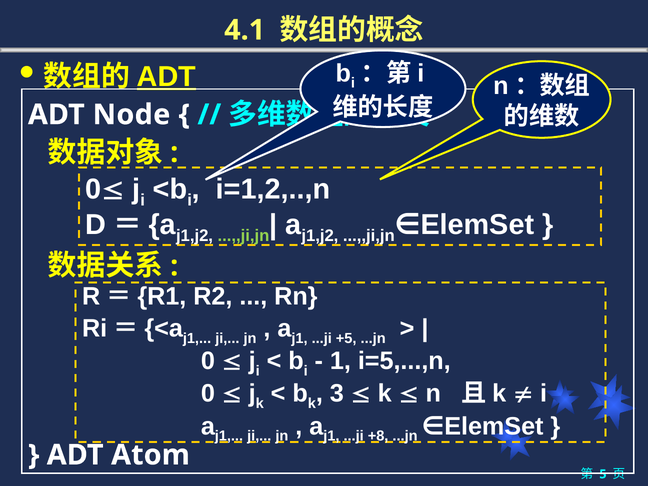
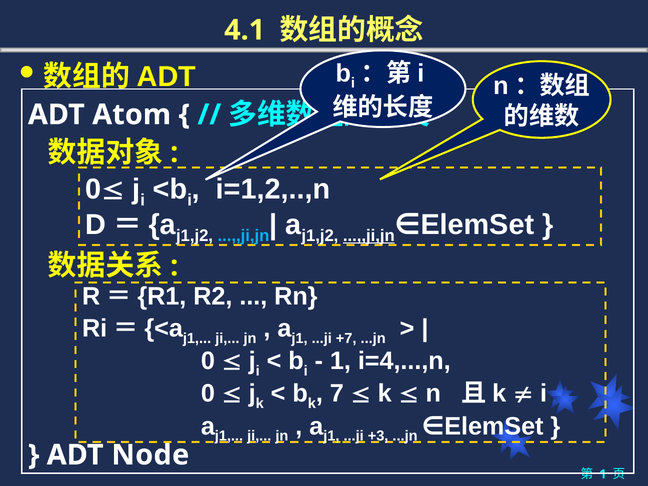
ADT underline: present -> none (166, 77)
Node: Node -> Atom (132, 115)
...,,ji,jn colour: light green -> light blue (243, 236)
...,,ji,jn underline: none -> present (369, 236)
+5: +5 -> +7 (346, 338)
i=5,...,n: i=5,...,n -> i=4,...,n (404, 361)
3: 3 -> 7 (337, 394)
+8: +8 -> +3 (378, 436)
Atom: Atom -> Node (150, 455)
5: 5 -> 1 (603, 474)
